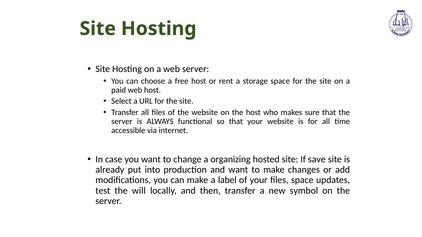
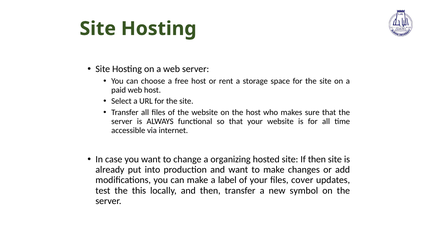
If save: save -> then (317, 160)
files space: space -> cover (302, 180)
will: will -> this (139, 191)
